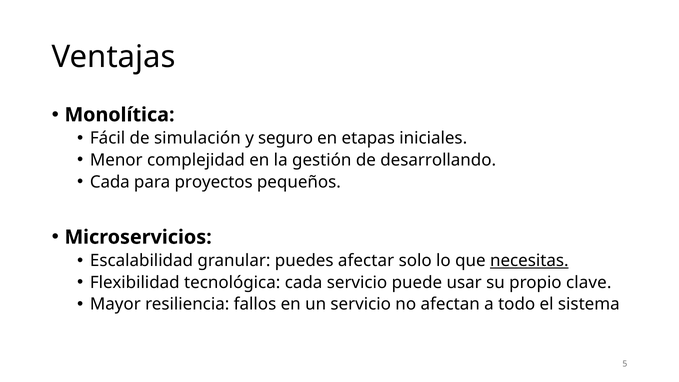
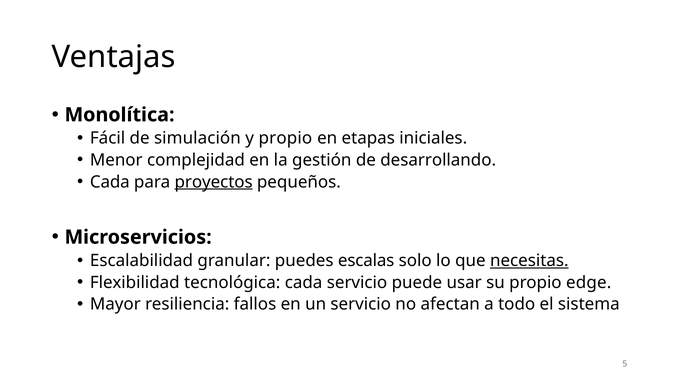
y seguro: seguro -> propio (285, 138)
proyectos underline: none -> present (214, 182)
afectar: afectar -> escalas (366, 261)
clave: clave -> edge (589, 282)
